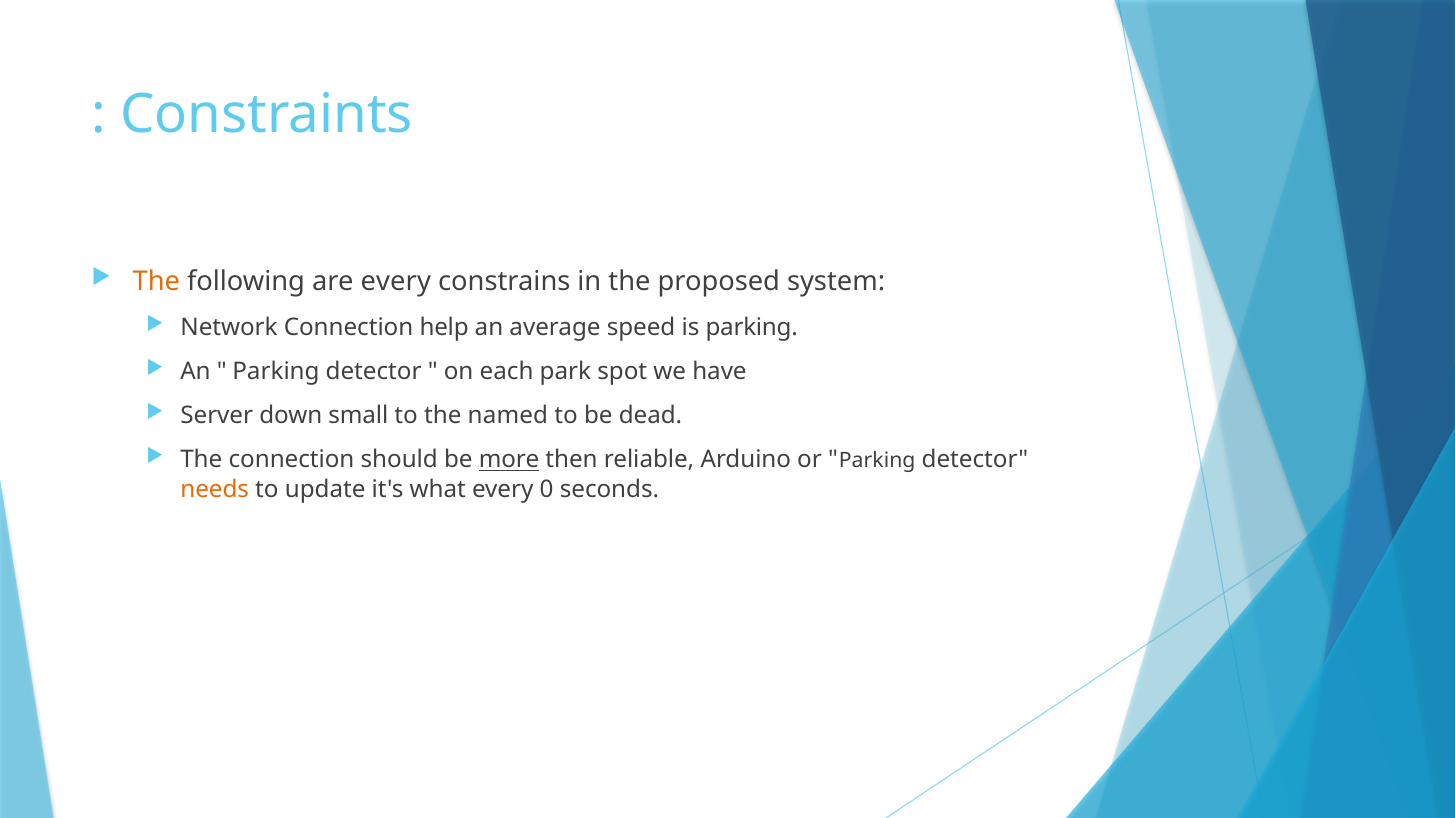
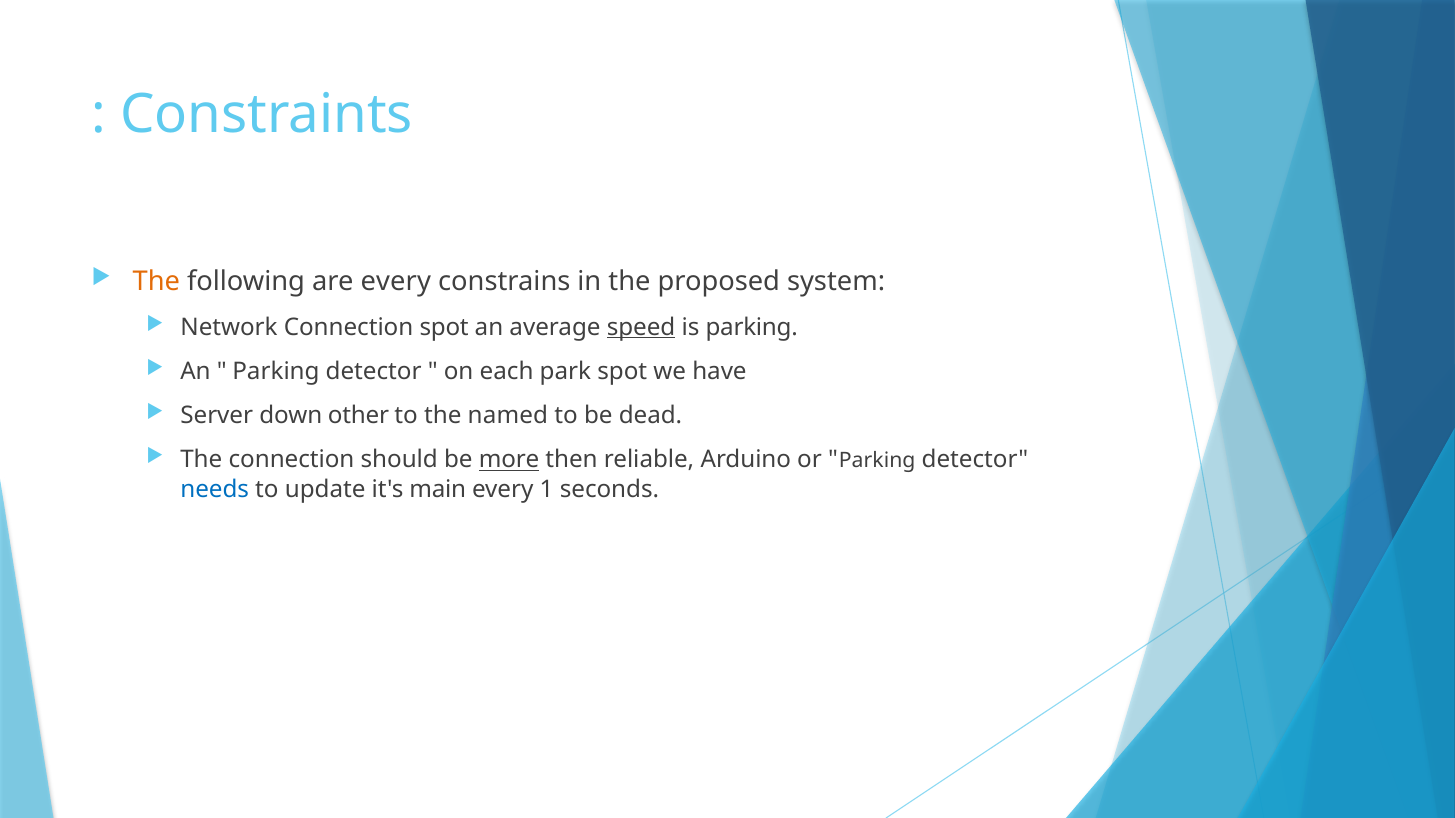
Connection help: help -> spot (444, 327)
speed underline: none -> present (641, 327)
small: small -> other (358, 416)
needs colour: orange -> blue (215, 489)
what: what -> main (438, 489)
0: 0 -> 1 (547, 489)
